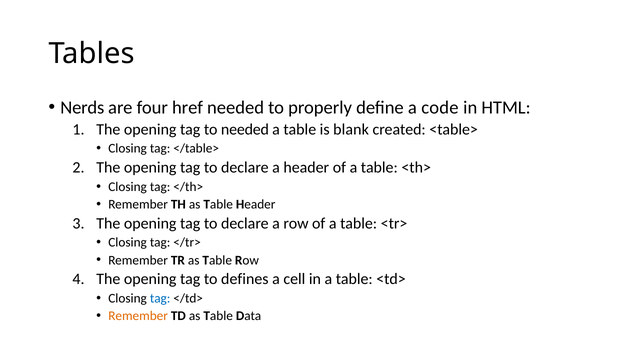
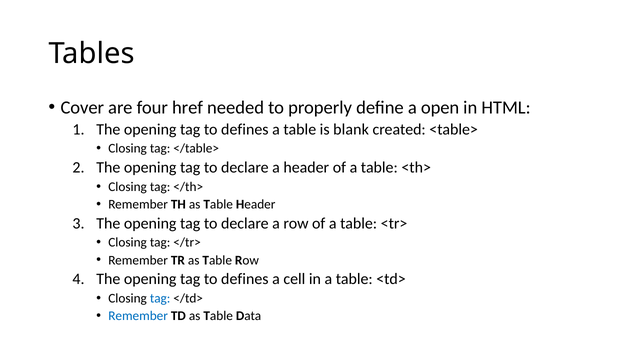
Nerds: Nerds -> Cover (82, 108)
code: code -> open (440, 108)
needed: needed -> defines (245, 130)
Remember colour: orange -> blue (138, 316)
